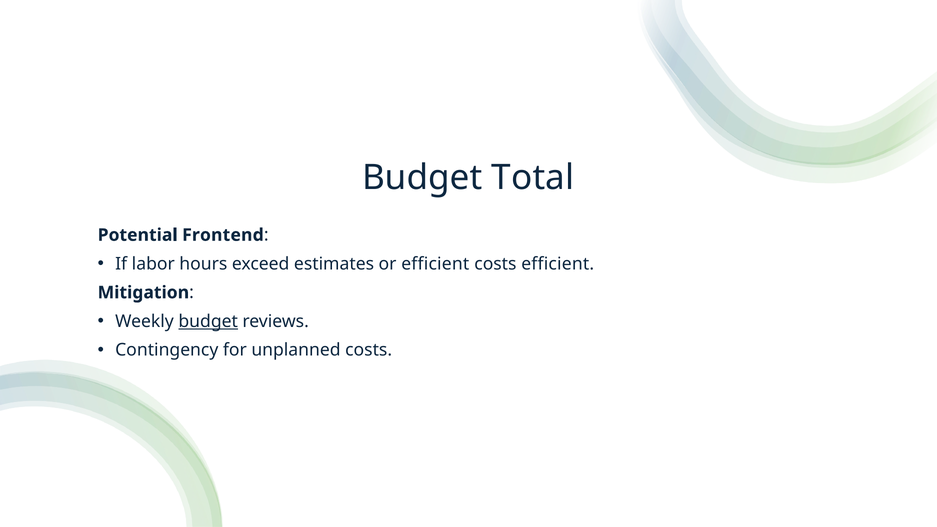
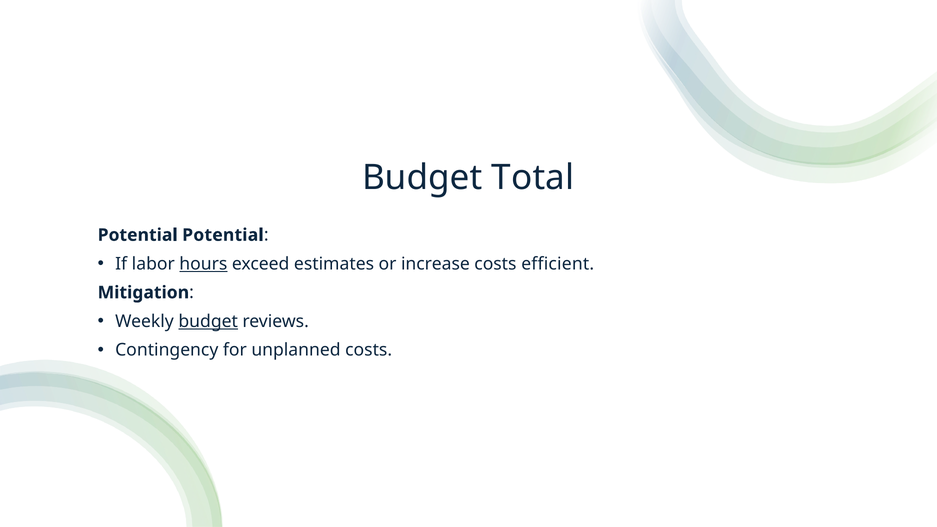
Potential Frontend: Frontend -> Potential (223, 235)
hours underline: none -> present (203, 264)
or efficient: efficient -> increase (435, 264)
